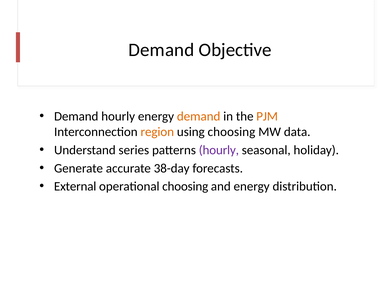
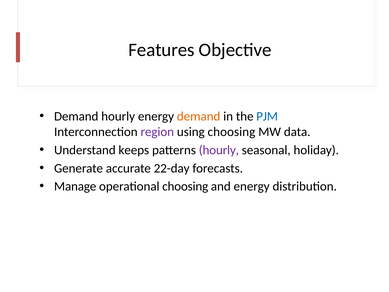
Demand: Demand -> Features (161, 50)
PJM colour: orange -> blue (267, 116)
region colour: orange -> purple (157, 132)
series: series -> keeps (134, 150)
38-day: 38-day -> 22-day (172, 168)
External: External -> Manage (75, 186)
